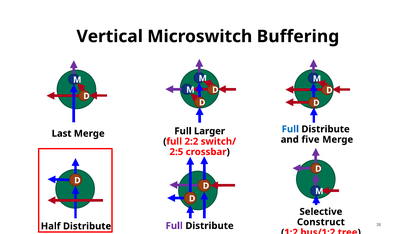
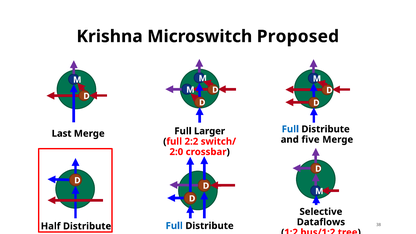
Vertical: Vertical -> Krishna (110, 36)
Buffering: Buffering -> Proposed (298, 36)
2:5: 2:5 -> 2:0 (176, 152)
Construct: Construct -> Dataflows (321, 222)
Full colour: purple -> blue (174, 226)
